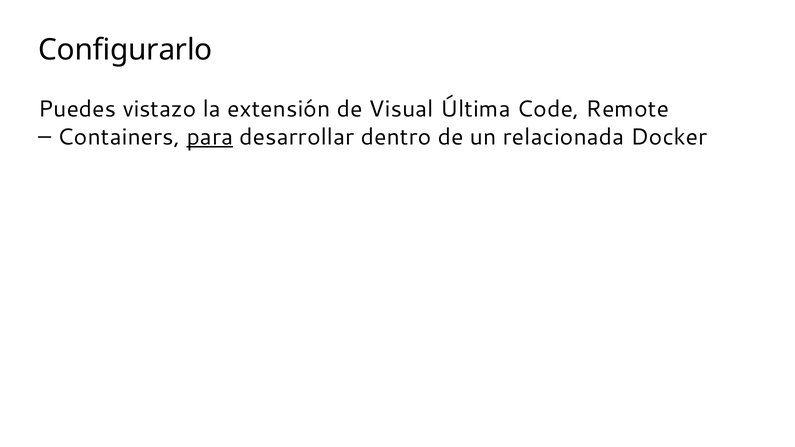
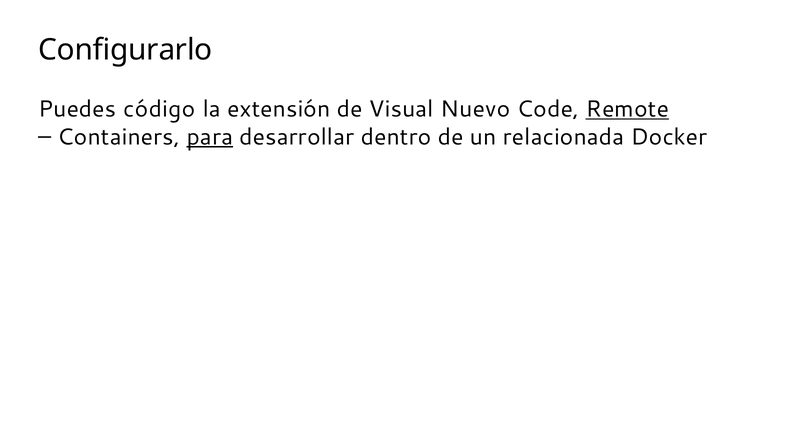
vistazo: vistazo -> código (159, 109)
Última: Última -> Nuevo (475, 109)
Remote underline: none -> present (627, 109)
